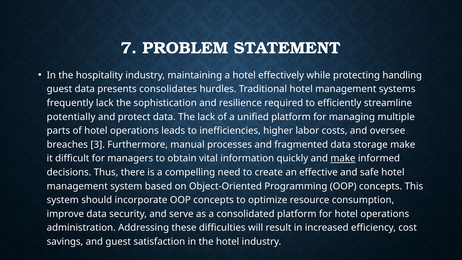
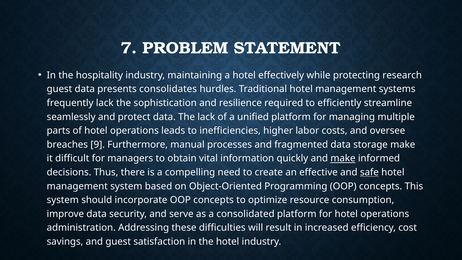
handling: handling -> research (402, 75)
potentially: potentially -> seamlessly (71, 117)
3: 3 -> 9 (98, 145)
safe underline: none -> present (369, 172)
